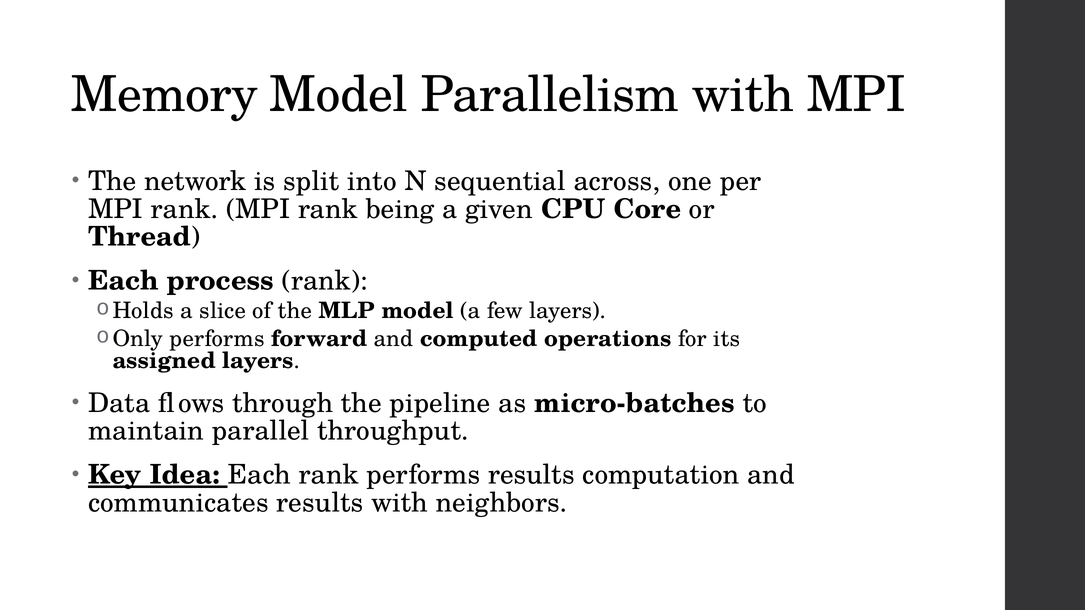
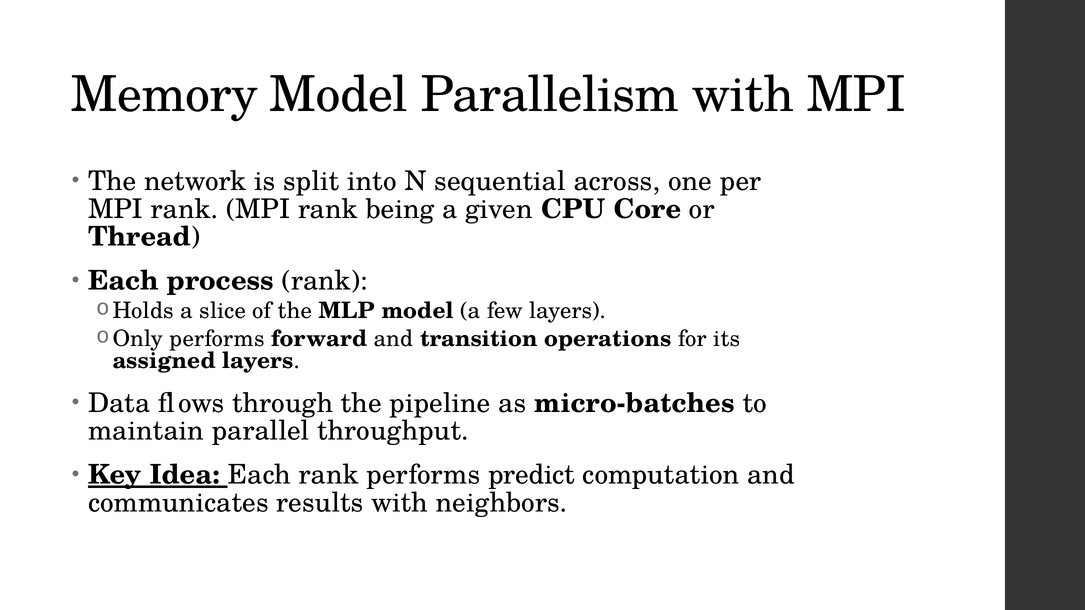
computed: computed -> transition (479, 339)
performs results: results -> predict (531, 475)
